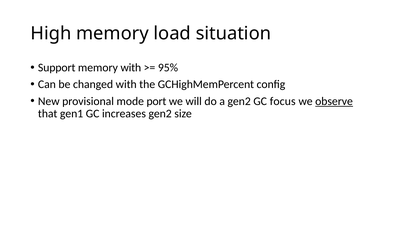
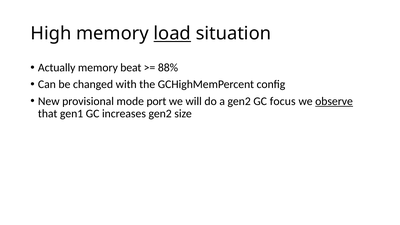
load underline: none -> present (172, 34)
Support: Support -> Actually (57, 68)
memory with: with -> beat (131, 68)
95%: 95% -> 88% (168, 68)
